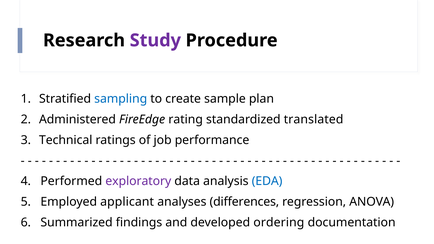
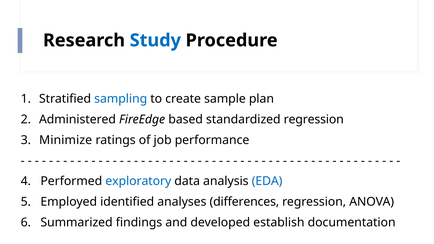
Study colour: purple -> blue (155, 40)
rating: rating -> based (186, 119)
standardized translated: translated -> regression (314, 119)
Technical: Technical -> Minimize (66, 140)
exploratory colour: purple -> blue (138, 181)
applicant: applicant -> identified (127, 202)
ordering: ordering -> establish (279, 223)
